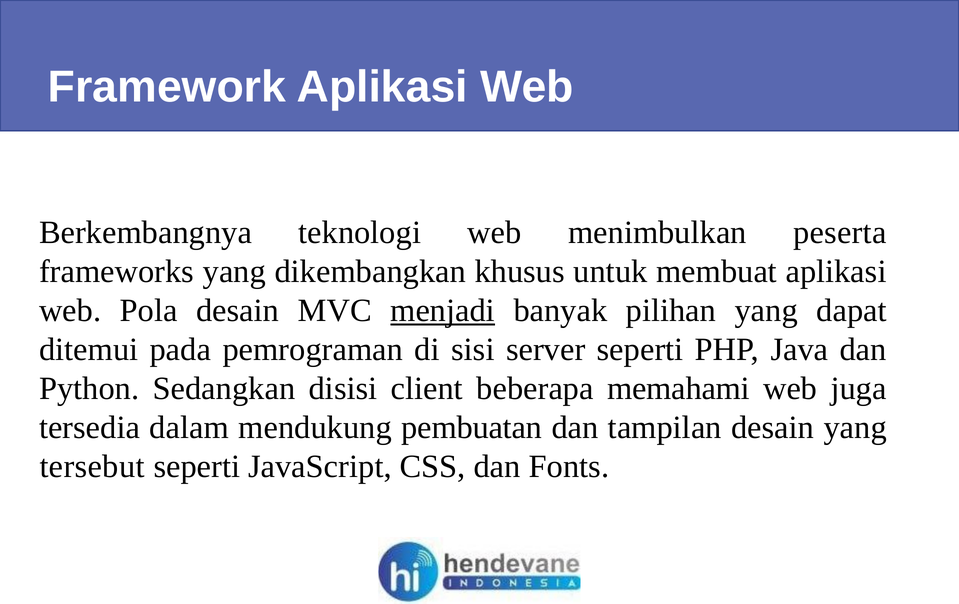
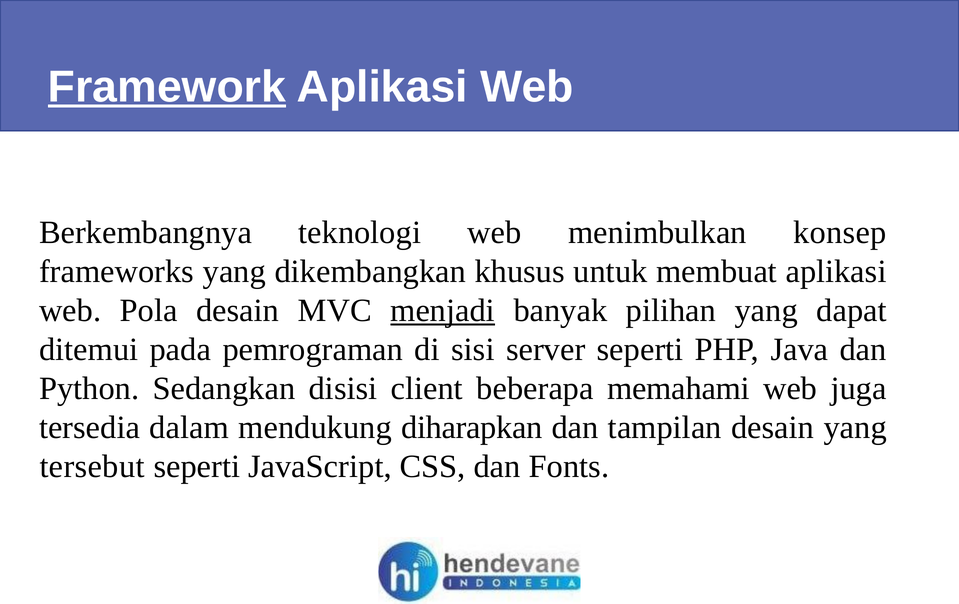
Framework underline: none -> present (167, 87)
peserta: peserta -> konsep (840, 233)
pembuatan: pembuatan -> diharapkan (472, 428)
